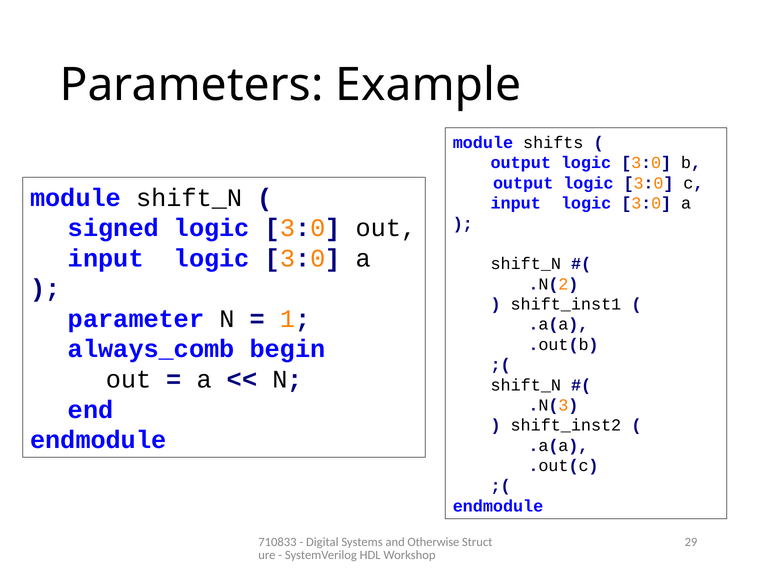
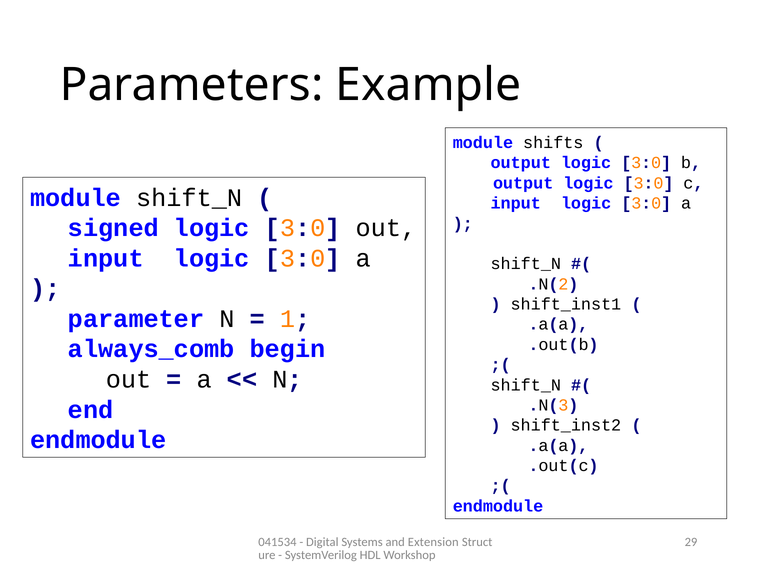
710833: 710833 -> 041534 (277, 542)
Otherwise: Otherwise -> Extension (433, 542)
